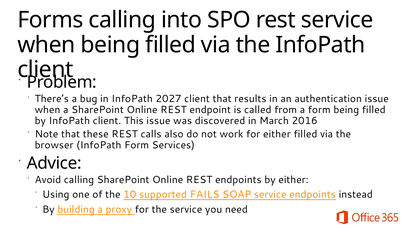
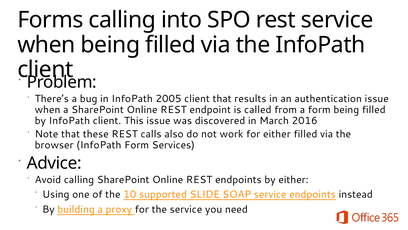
2027: 2027 -> 2005 (169, 99)
FAILS: FAILS -> SLIDE (205, 194)
